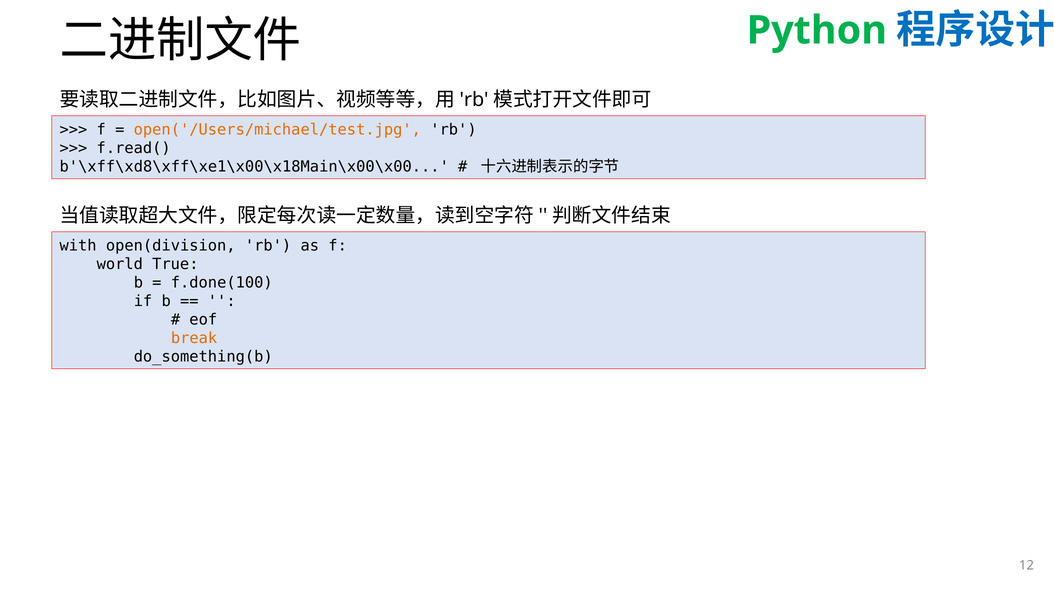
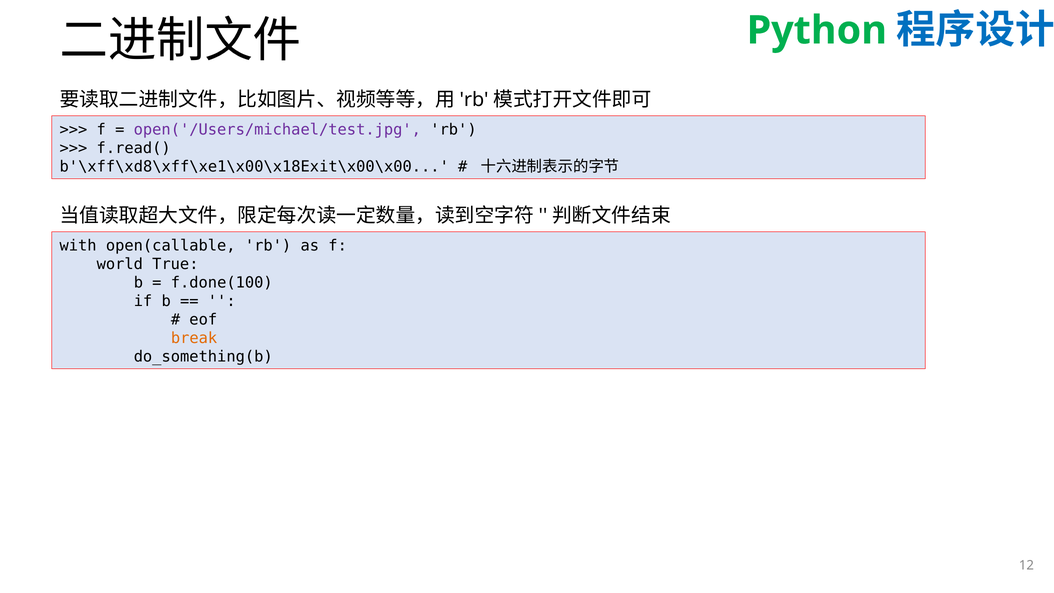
open('/Users/michael/test.jpg colour: orange -> purple (277, 130)
b'\xff\xd8\xff\xe1\x00\x18Main\x00\x00: b'\xff\xd8\xff\xe1\x00\x18Main\x00\x00 -> b'\xff\xd8\xff\xe1\x00\x18Exit\x00\x00 (254, 167)
open(division: open(division -> open(callable (171, 246)
